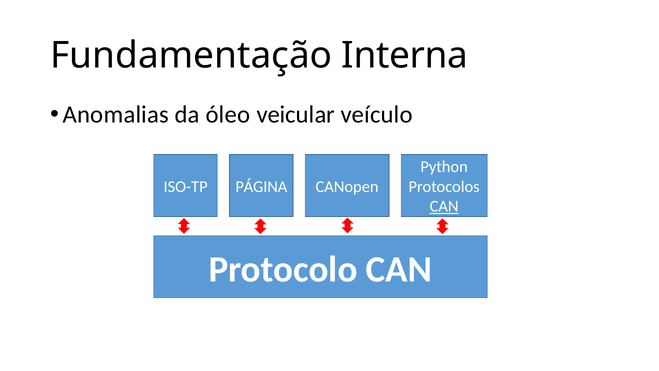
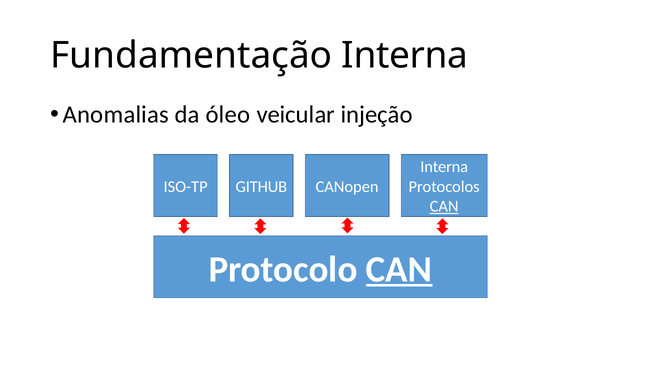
veículo: veículo -> injeção (377, 114)
Python: Python -> Interna (444, 167)
PÁGINA: PÁGINA -> GITHUB (261, 186)
CAN underline: none -> present (399, 269)
